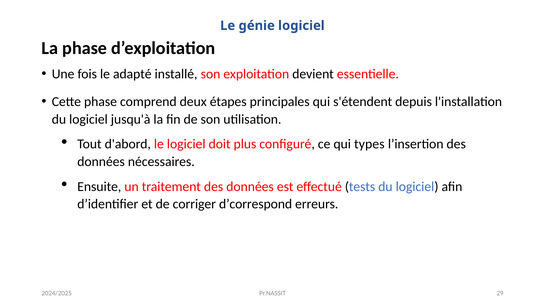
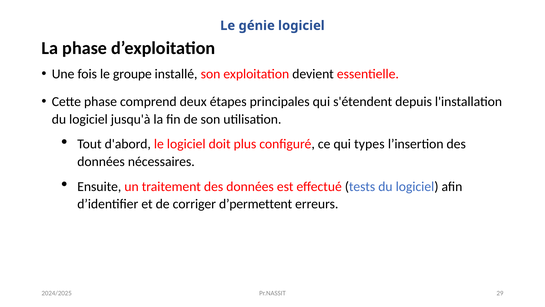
adapté: adapté -> groupe (132, 74)
d’correspond: d’correspond -> d’permettent (256, 204)
